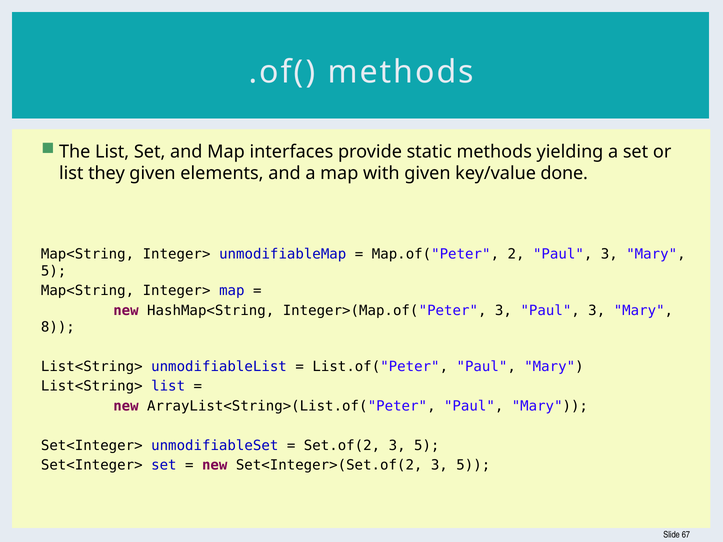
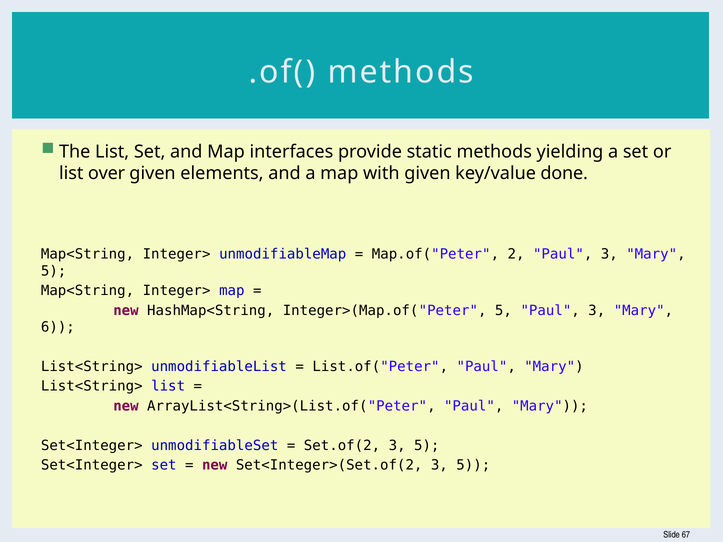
they: they -> over (107, 173)
Integer>(Map.of("Peter 3: 3 -> 5 (503, 311)
8: 8 -> 6 (58, 327)
